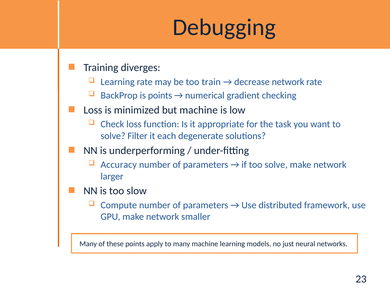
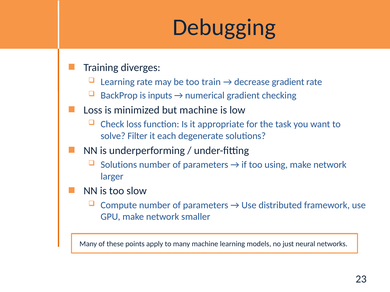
decrease network: network -> gradient (288, 82)
is points: points -> inputs (160, 96)
Accuracy: Accuracy -> Solutions (119, 165)
too solve: solve -> using (276, 165)
